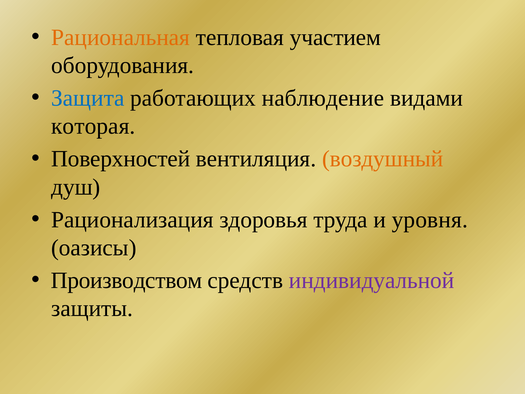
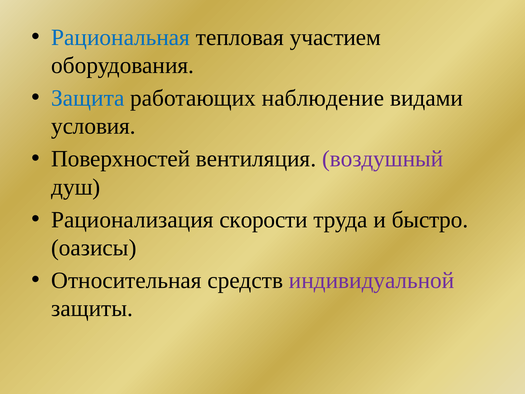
Рациональная colour: orange -> blue (121, 37)
которая: которая -> условия (93, 126)
воздушный colour: orange -> purple (383, 159)
здоровья: здоровья -> скорости (264, 220)
уровня: уровня -> быстро (430, 220)
Производством: Производством -> Относительная (126, 280)
